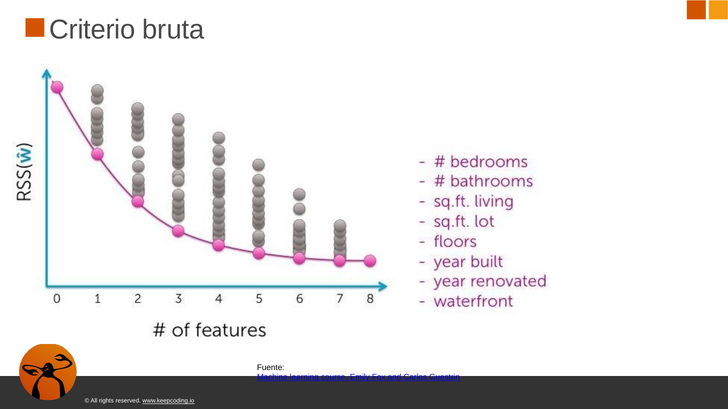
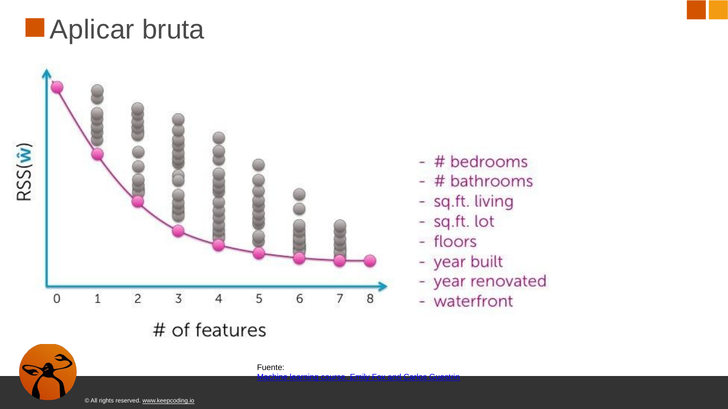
Criterio: Criterio -> Aplicar (92, 30)
